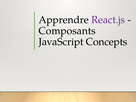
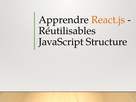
React.js colour: purple -> orange (108, 20)
Composants: Composants -> Réutilisables (67, 31)
Concepts: Concepts -> Structure (107, 42)
